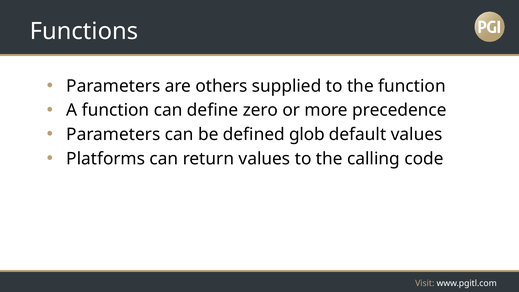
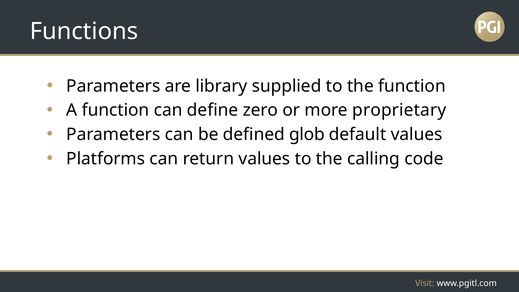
others: others -> library (221, 86)
precedence: precedence -> proprietary (399, 110)
